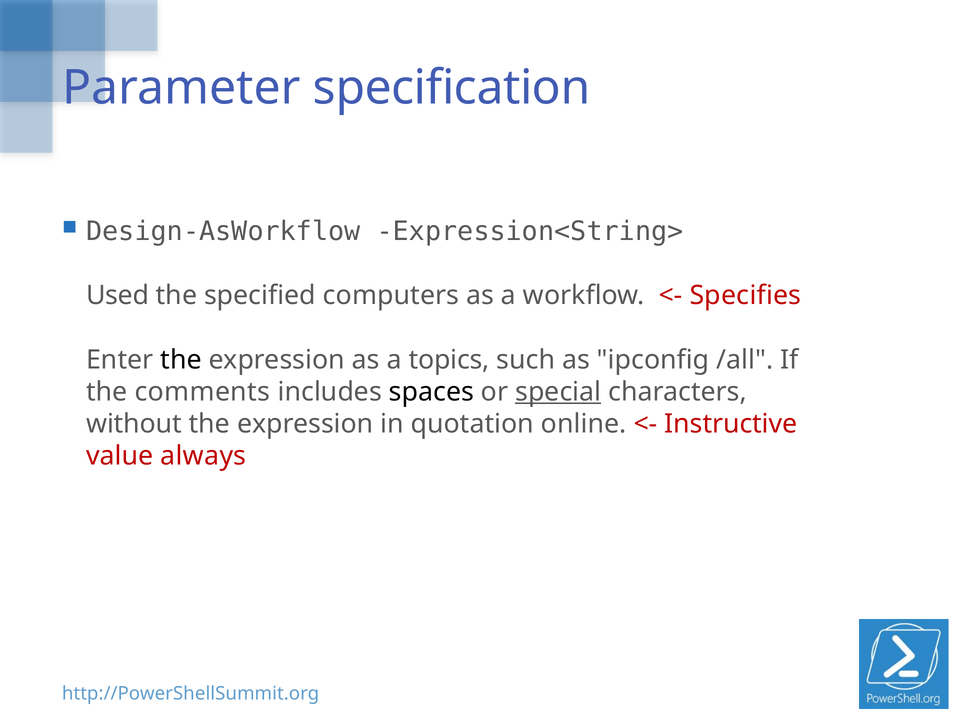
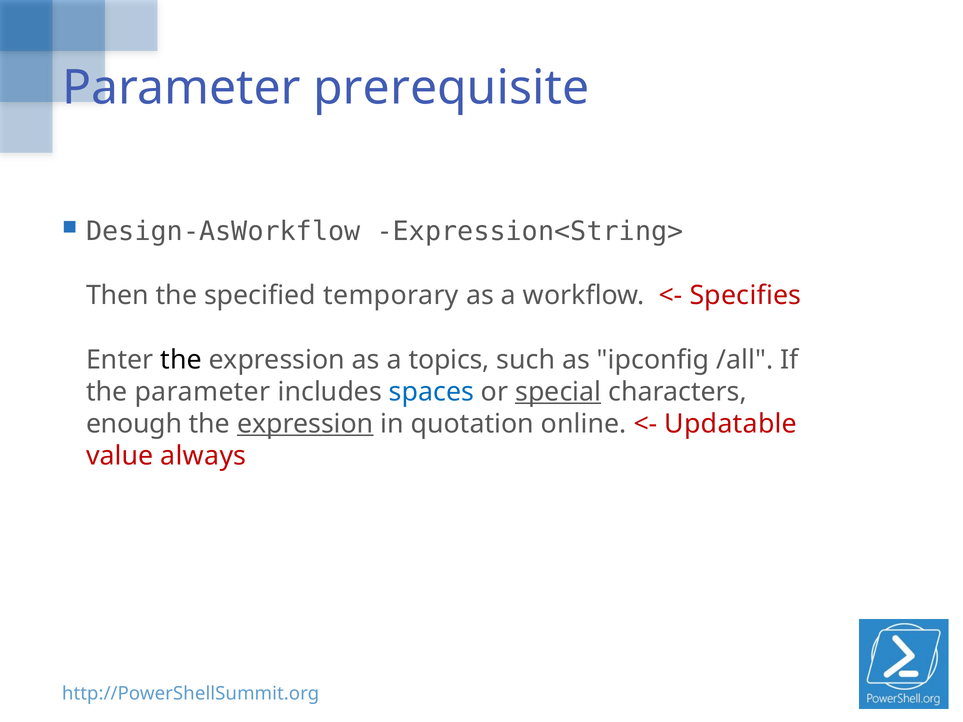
specification: specification -> prerequisite (451, 88)
Used: Used -> Then (118, 296)
computers: computers -> temporary (391, 296)
the comments: comments -> parameter (202, 392)
spaces colour: black -> blue (431, 392)
without: without -> enough (134, 424)
expression underline: none -> present (305, 424)
Instructive: Instructive -> Updatable (731, 424)
